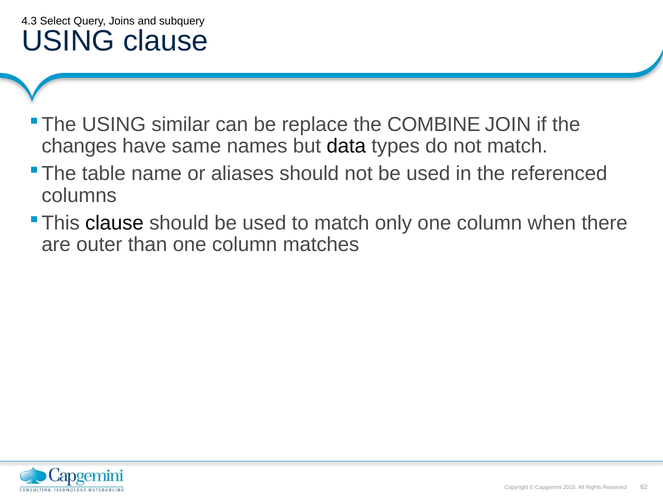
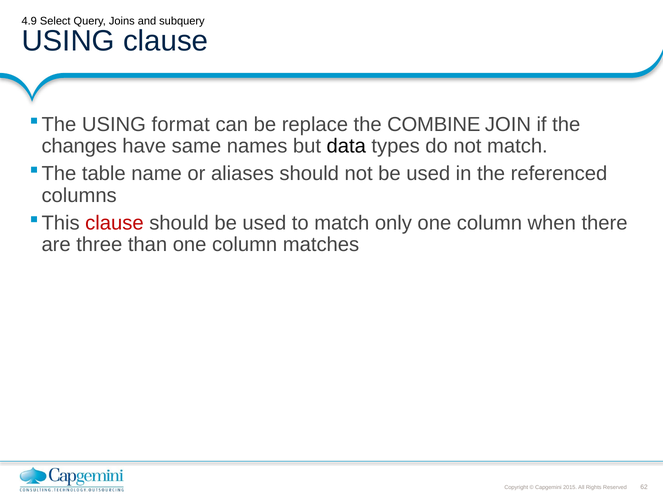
4.3: 4.3 -> 4.9 (29, 21)
similar: similar -> format (181, 124)
clause colour: black -> red (114, 223)
outer: outer -> three (99, 245)
